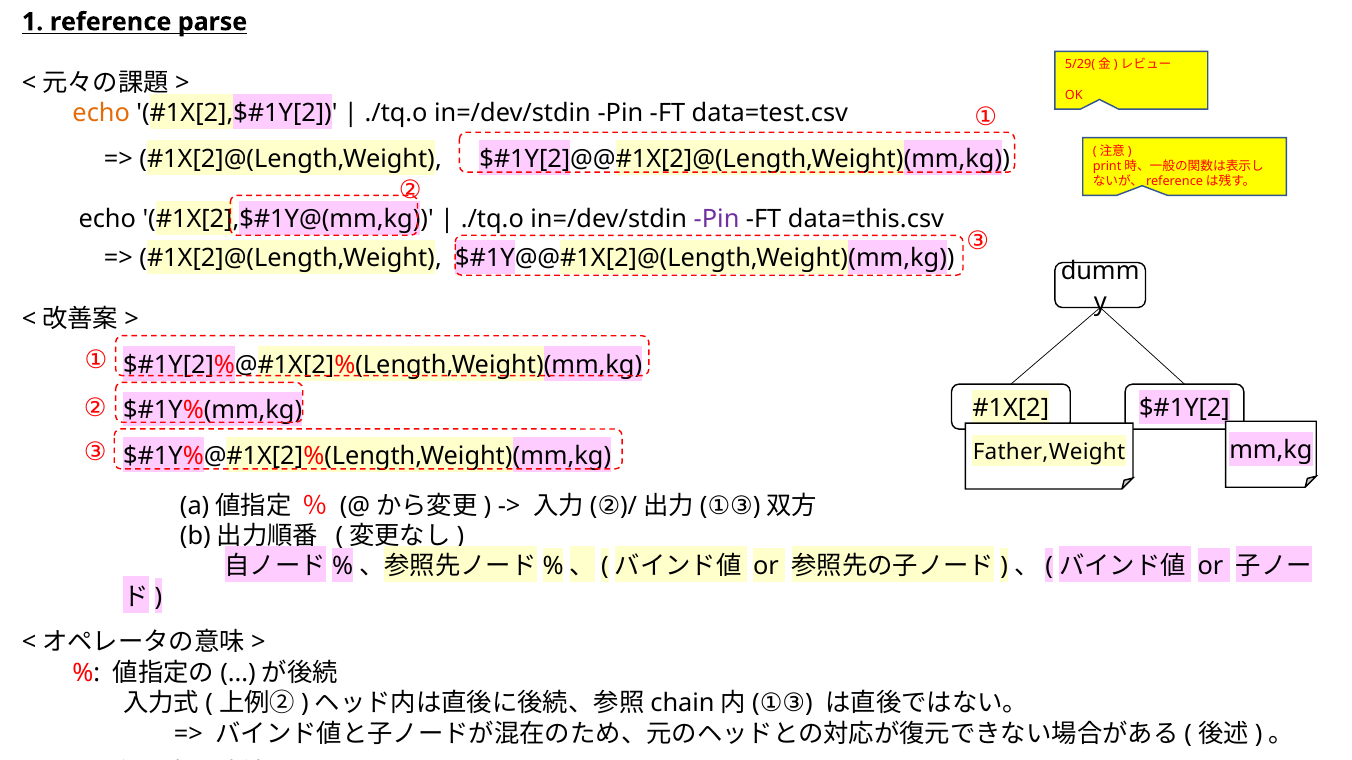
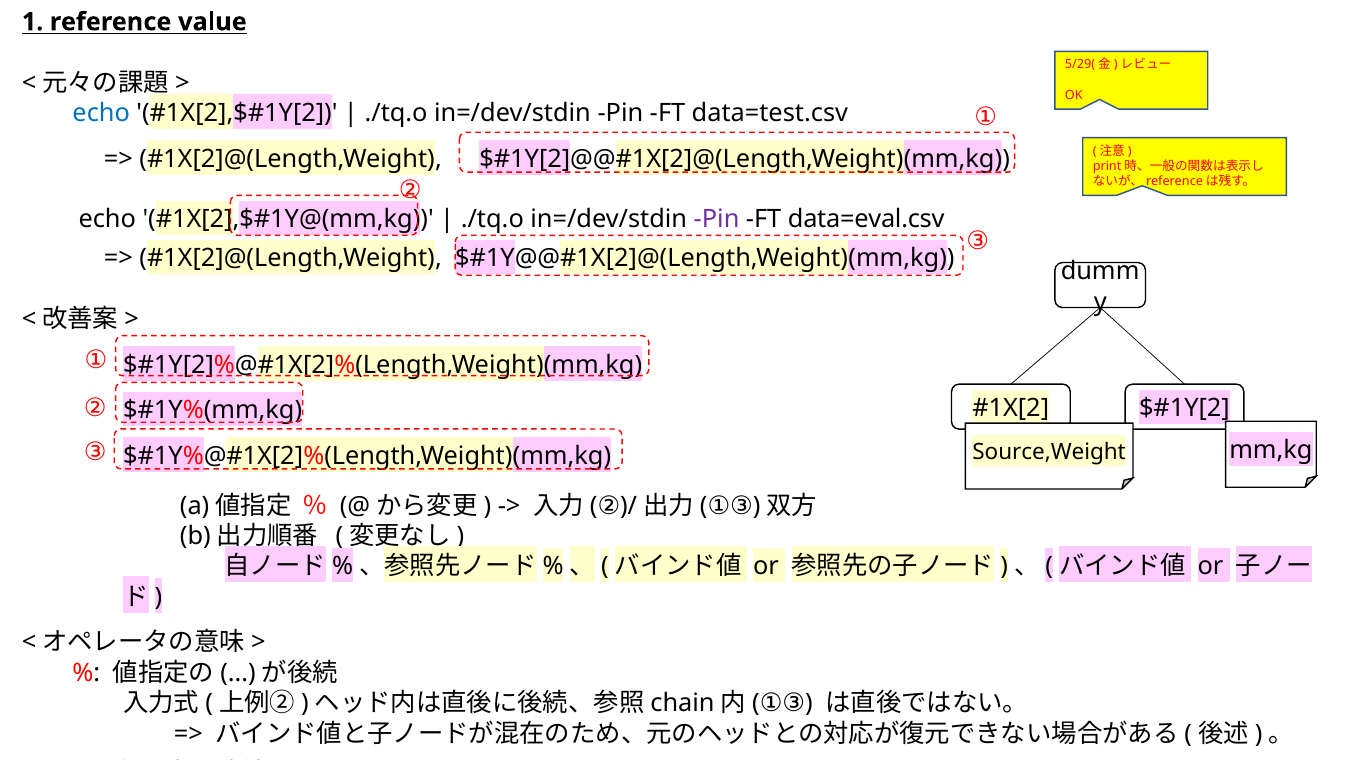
parse: parse -> value (212, 22)
echo colour: orange -> blue (101, 113)
data=this.csv: data=this.csv -> data=eval.csv (866, 220)
Father,Weight: Father,Weight -> Source,Weight (1049, 452)
